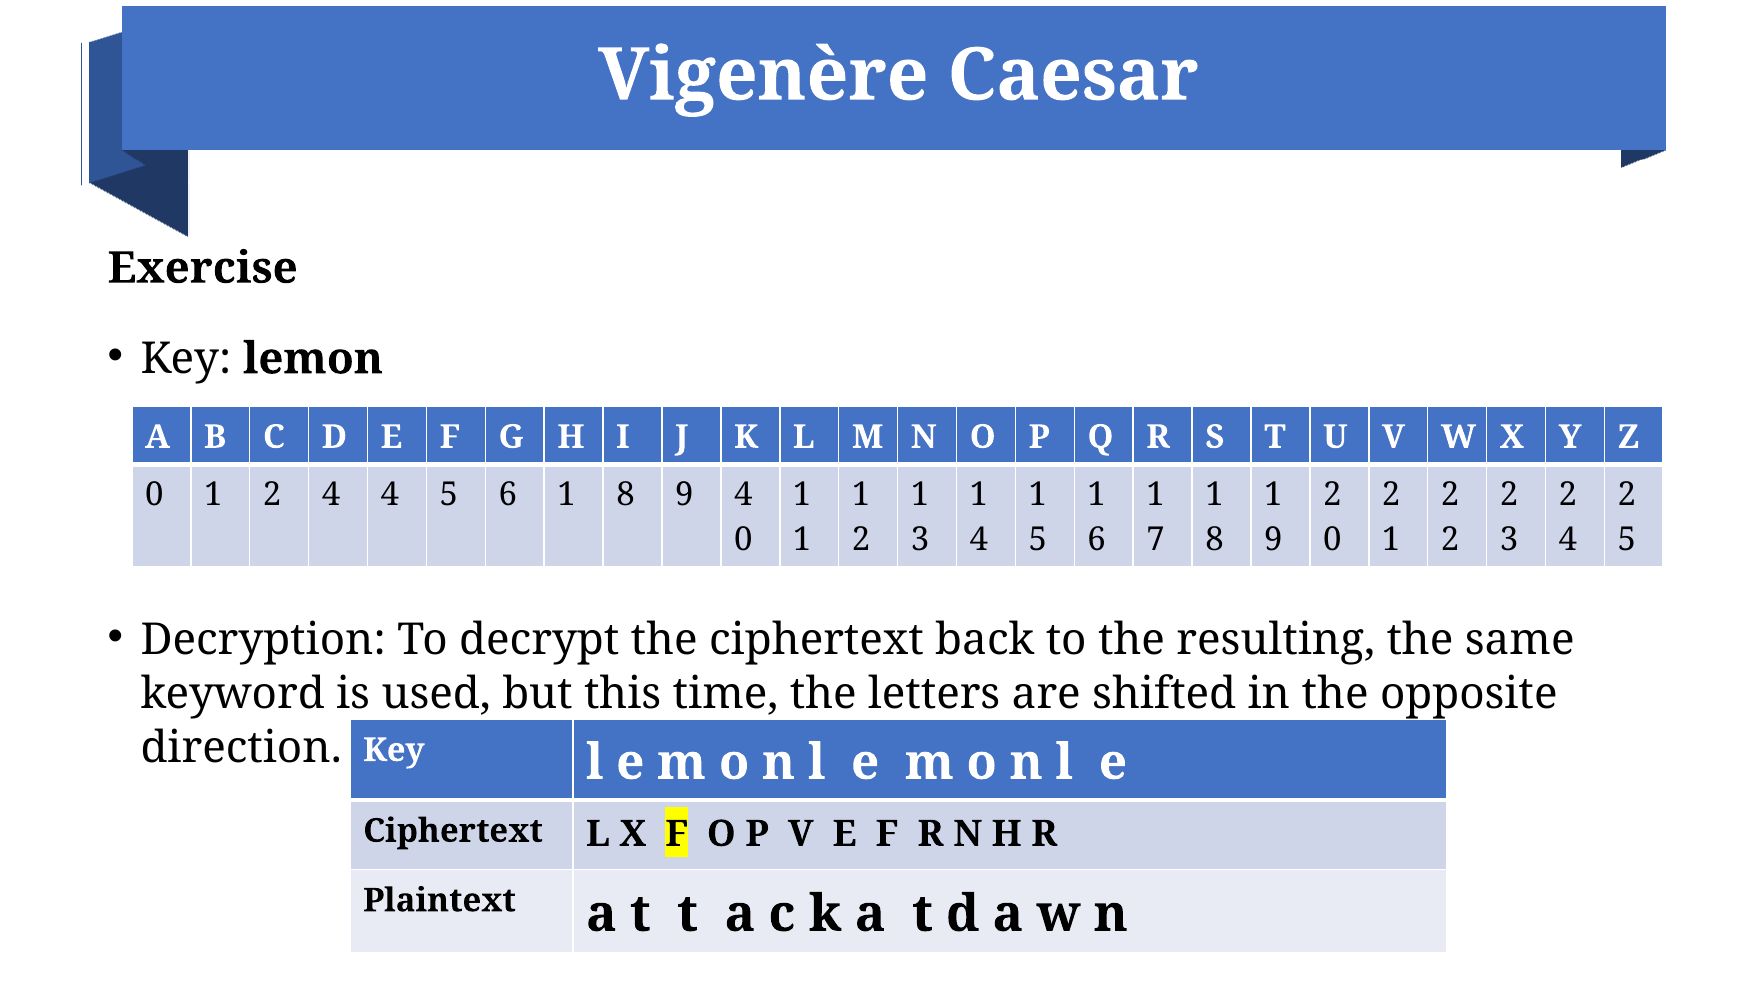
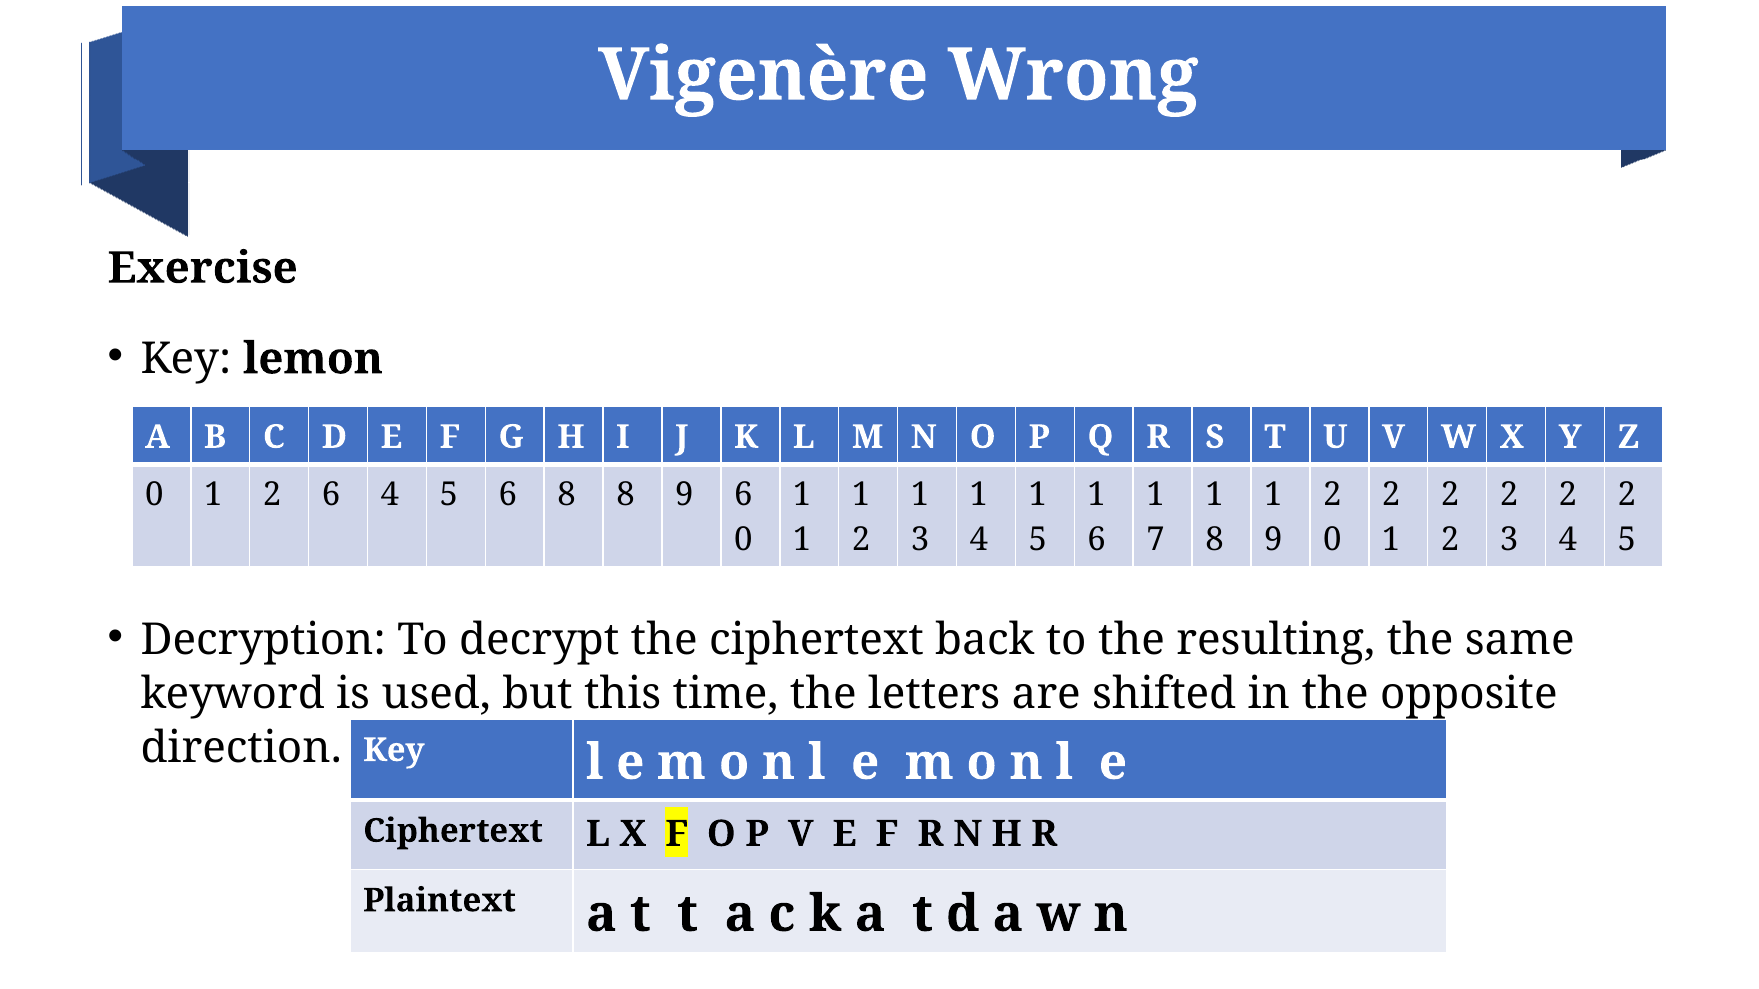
Caesar: Caesar -> Wrong (1073, 76)
1 2 4: 4 -> 6 (331, 495)
5 6 1: 1 -> 8 (567, 495)
9 4: 4 -> 6 (743, 495)
